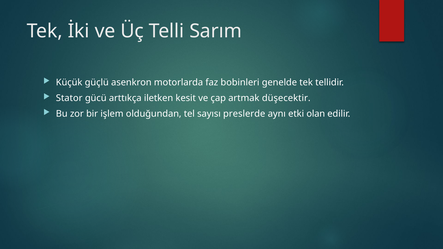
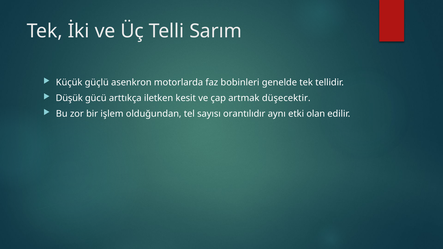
Stator: Stator -> Düşük (69, 98)
preslerde: preslerde -> orantılıdır (244, 114)
